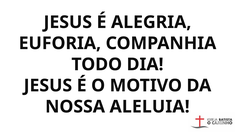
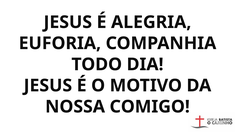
ALELUIA: ALELUIA -> COMIGO (150, 107)
